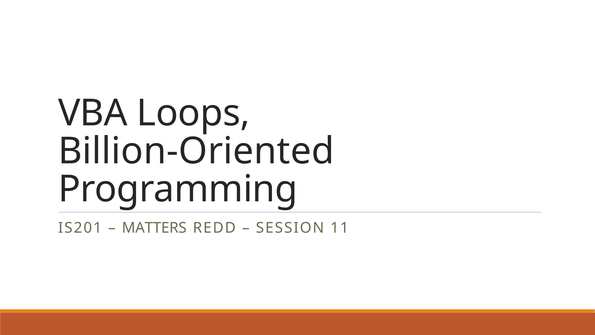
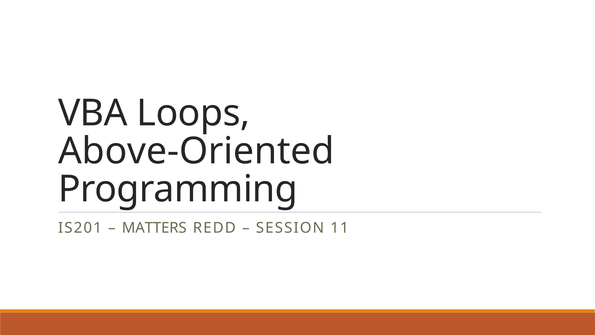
Billion-Oriented: Billion-Oriented -> Above-Oriented (196, 151)
